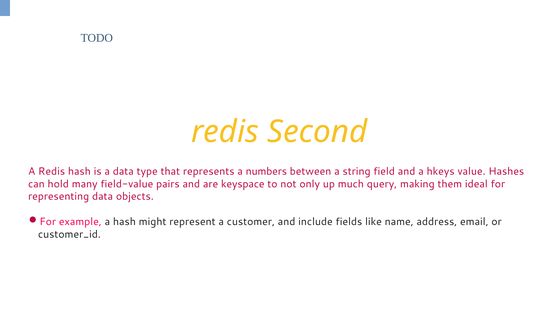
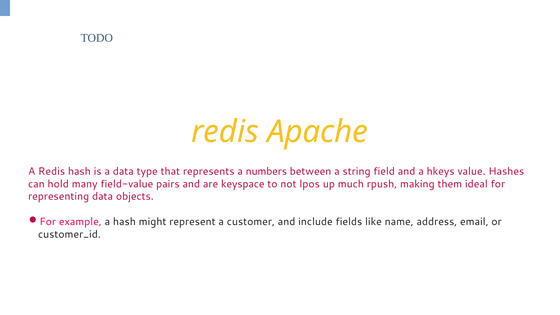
Second: Second -> Apache (317, 132)
only: only -> lpos (310, 184)
query: query -> rpush (382, 184)
